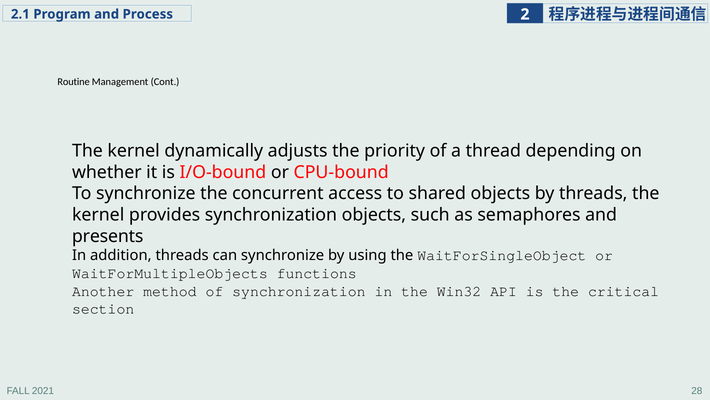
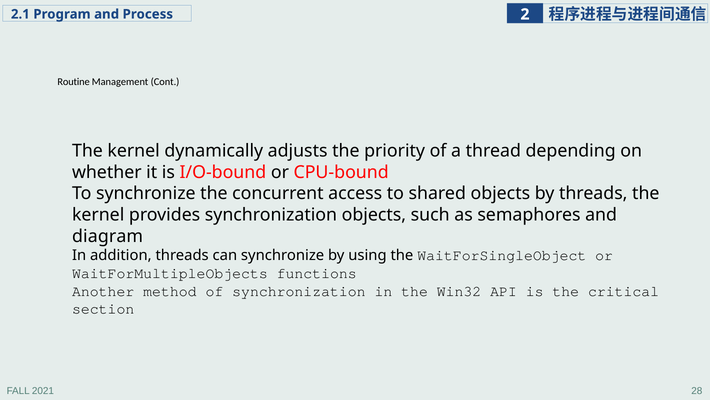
presents: presents -> diagram (108, 236)
